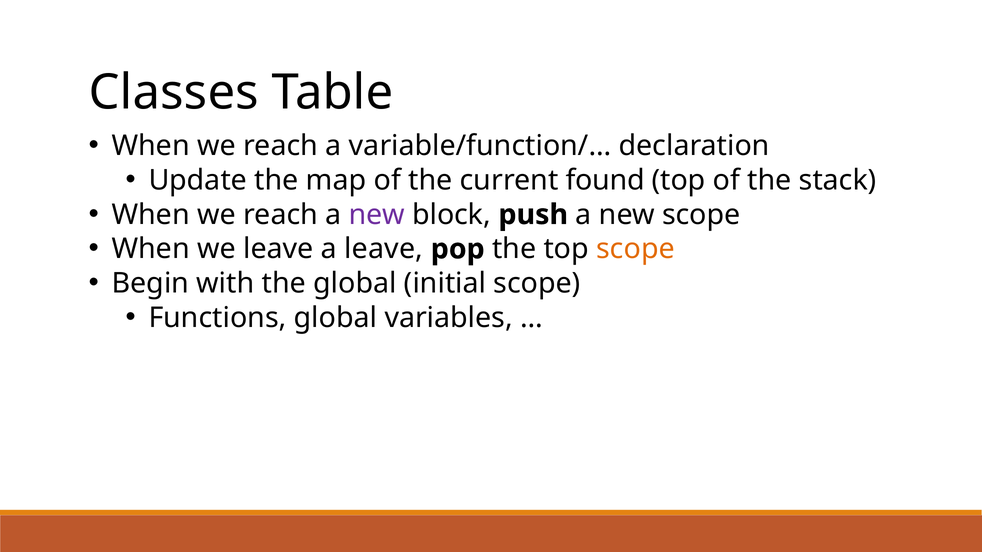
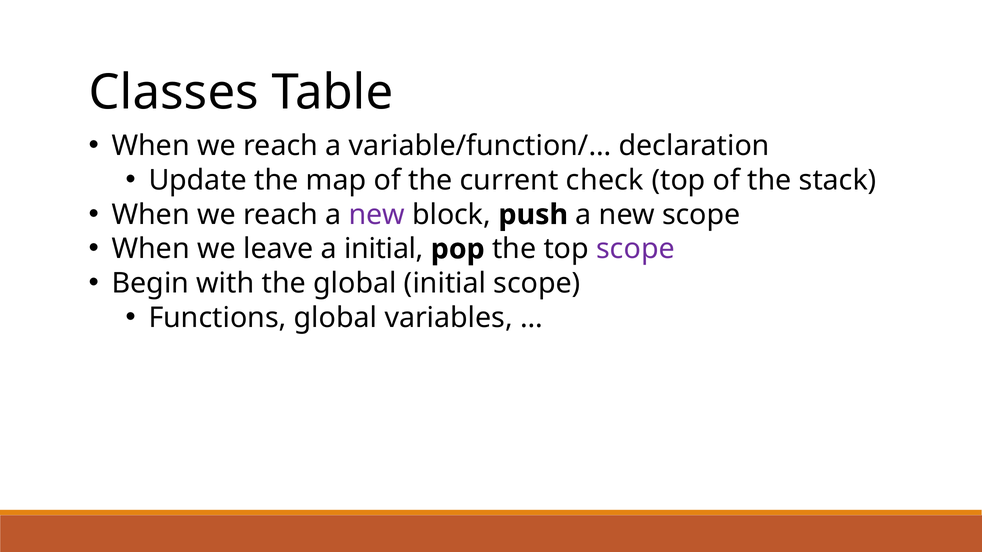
found: found -> check (605, 180)
a leave: leave -> initial (384, 249)
scope colour: orange -> purple (636, 249)
